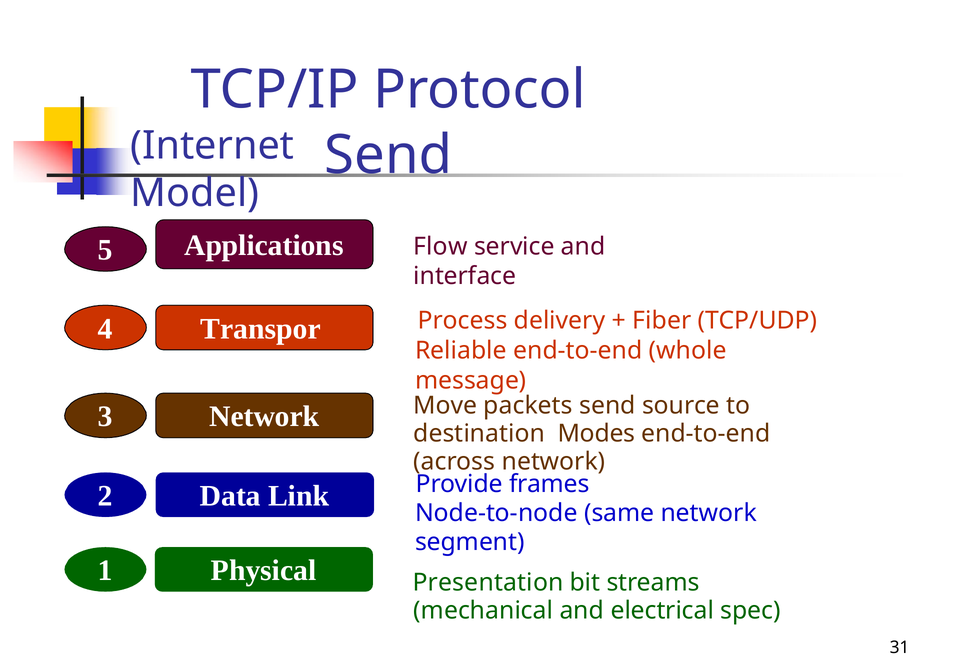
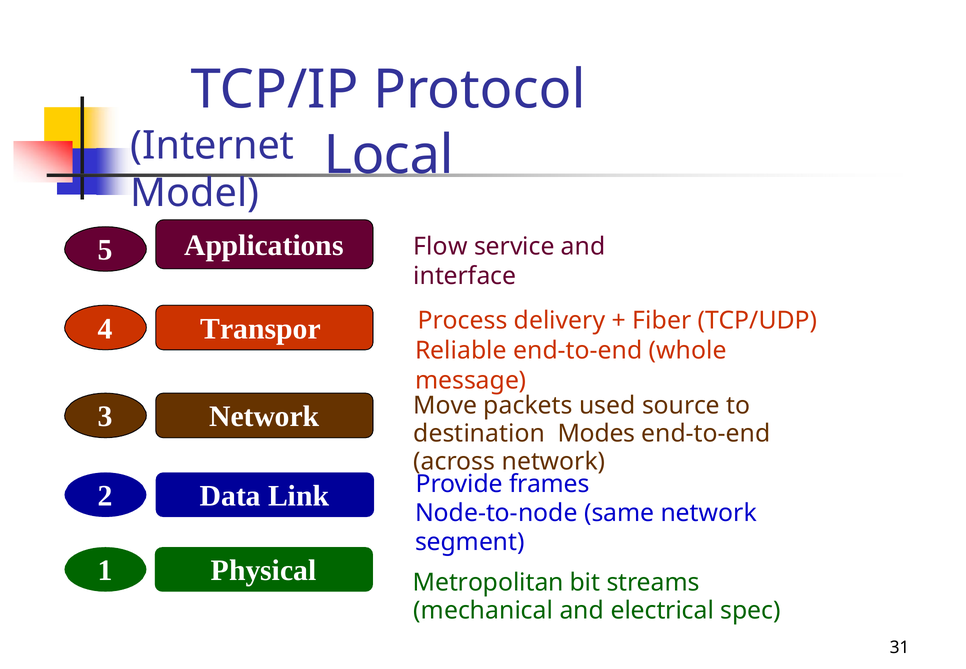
Send: Send -> Local (389, 155)
packets send: send -> used (607, 405)
Presentation: Presentation -> Metropolitan (488, 582)
